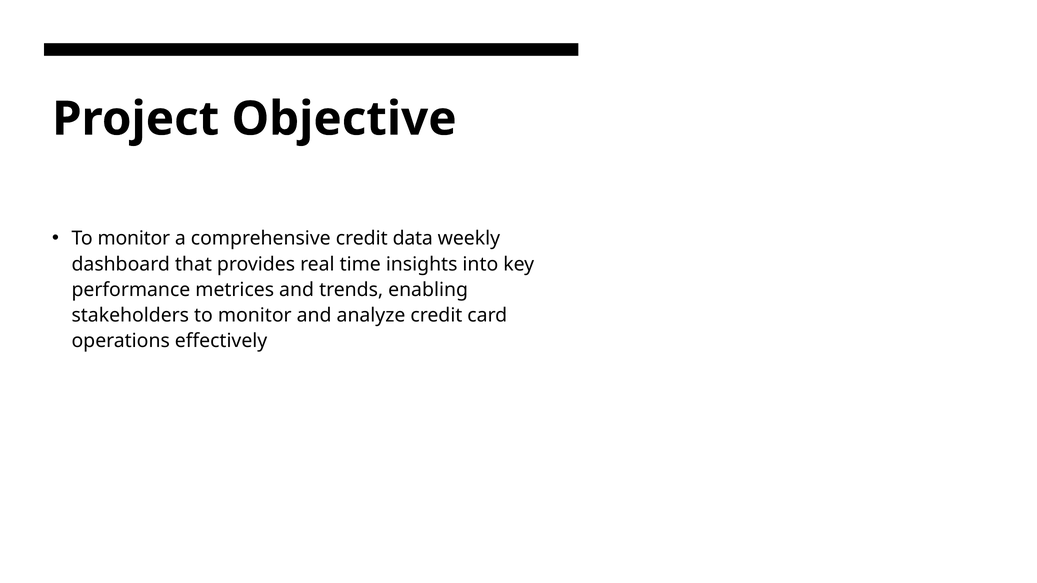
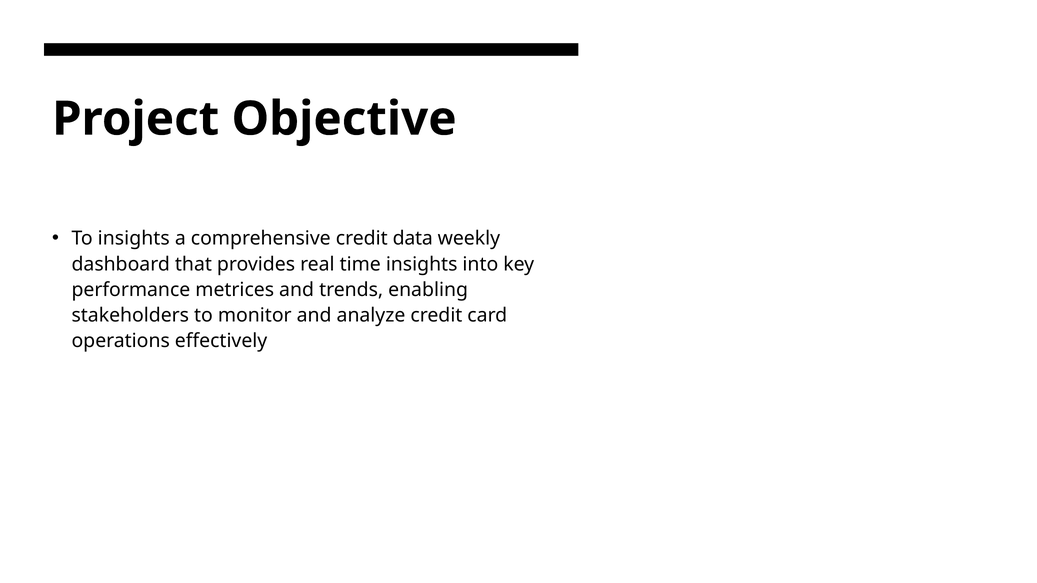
monitor: monitor -> insights (134, 239)
